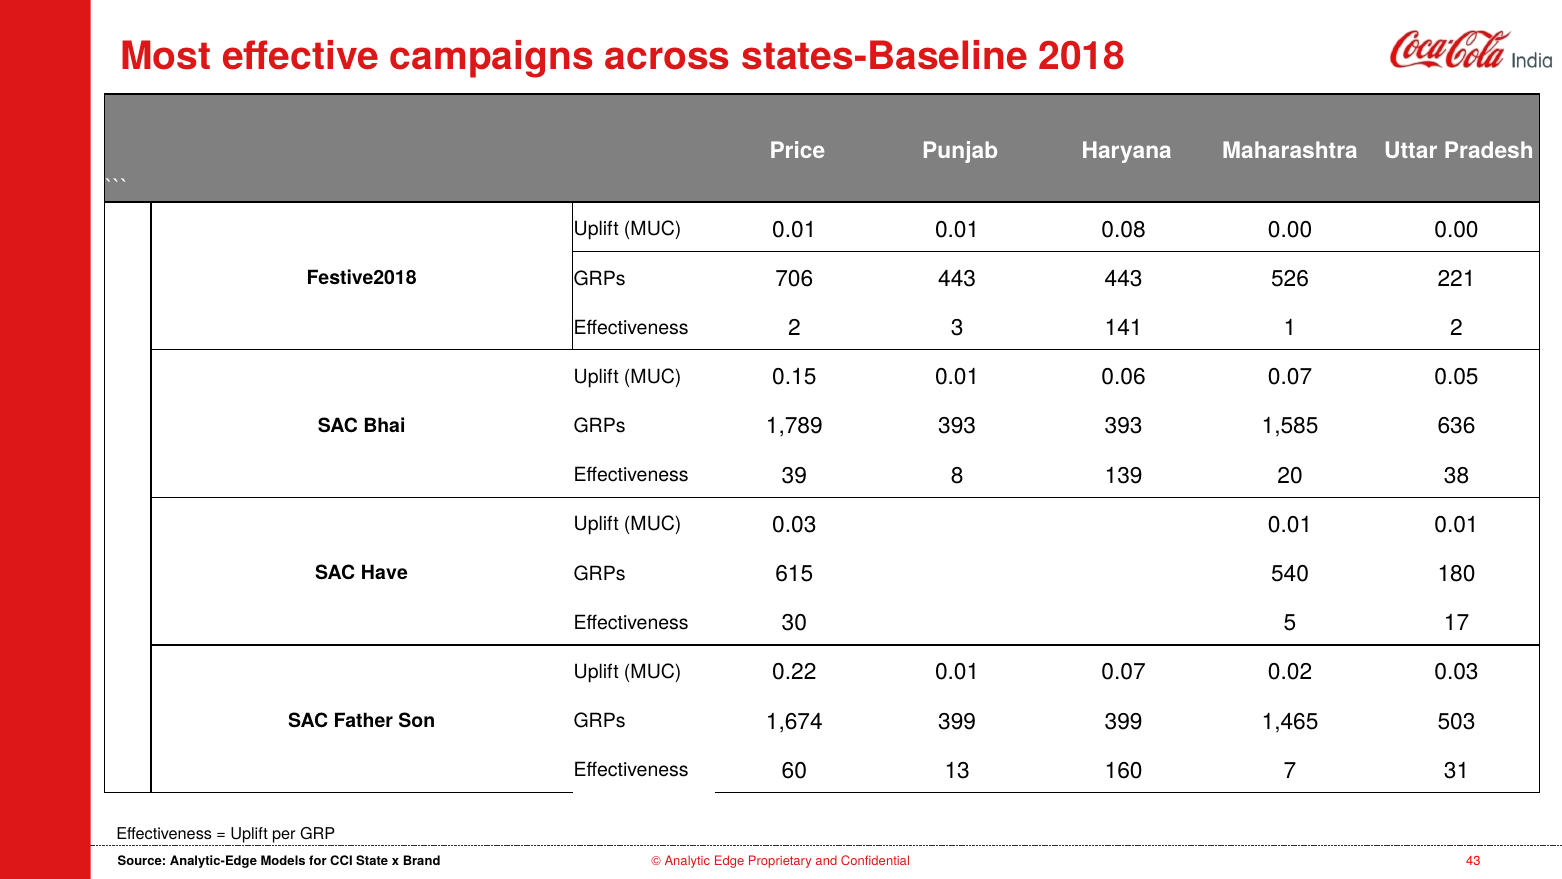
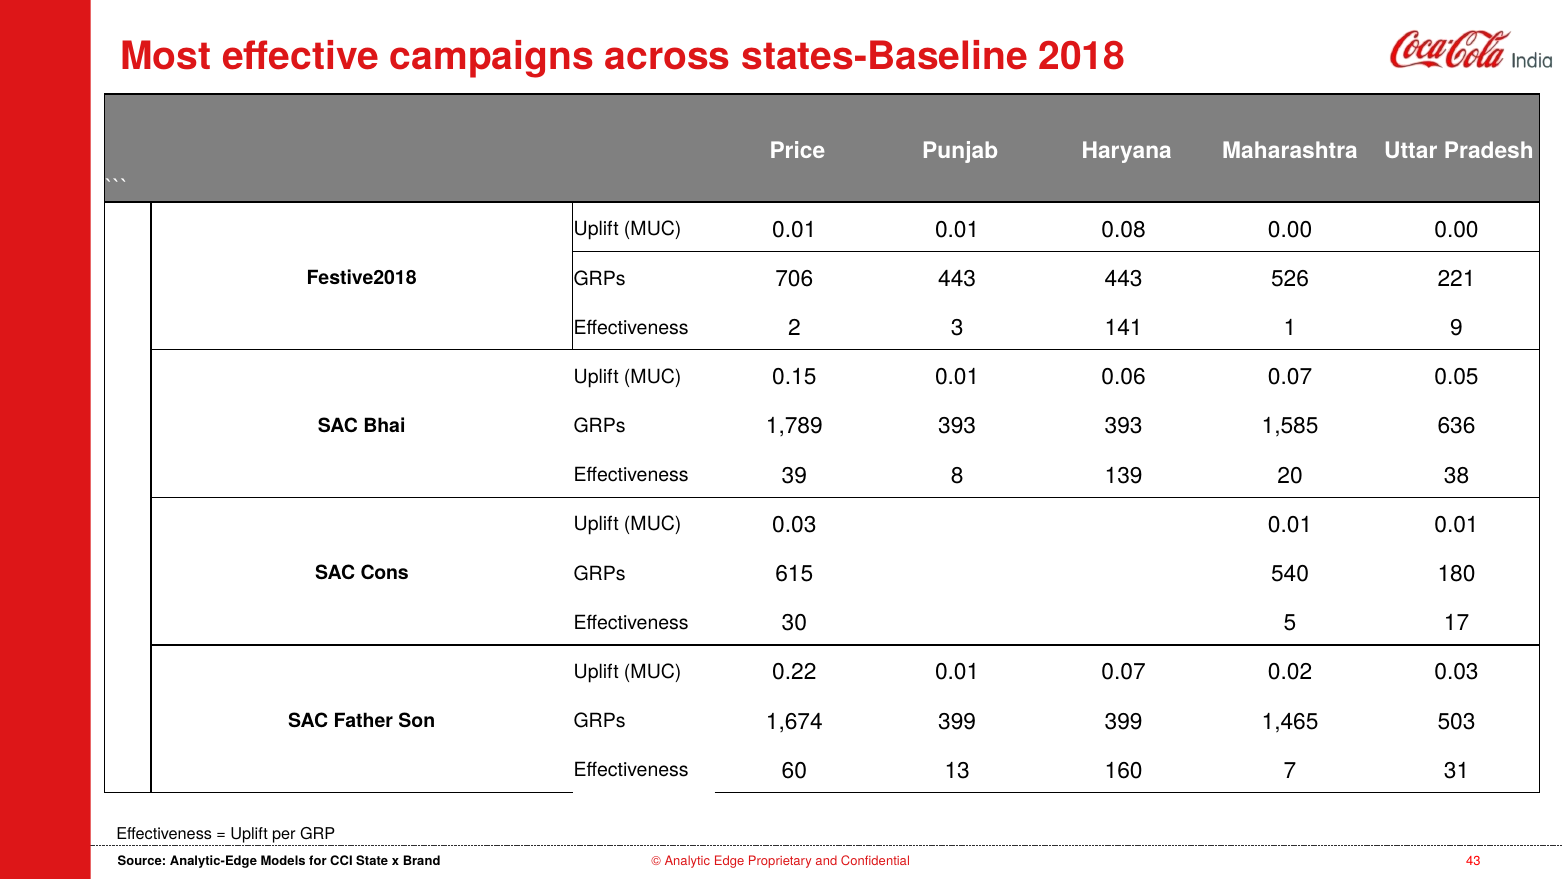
1 2: 2 -> 9 (1457, 328)
Have: Have -> Cons (385, 573)
